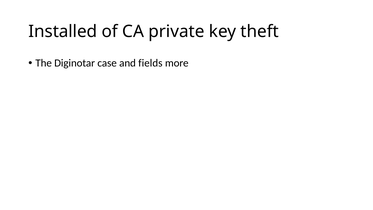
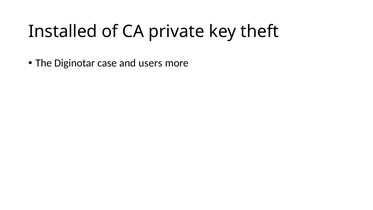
fields: fields -> users (150, 63)
